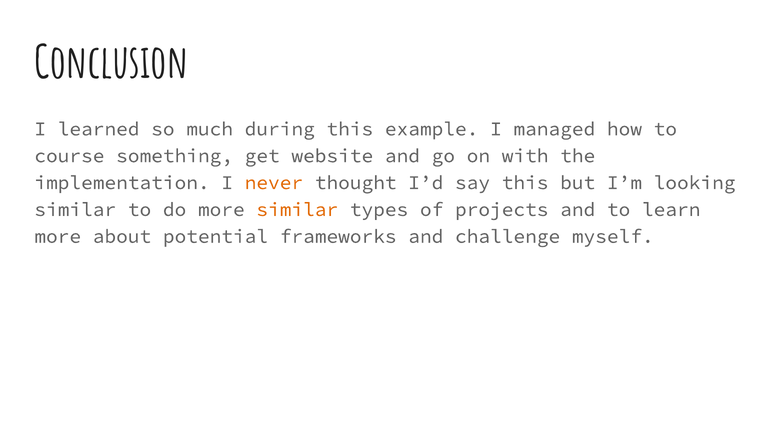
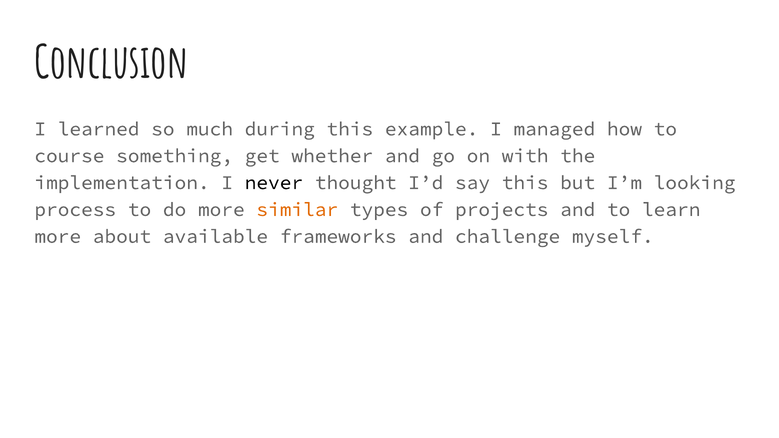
website: website -> whether (332, 156)
never colour: orange -> black (274, 183)
similar: similar -> process (75, 210)
potential: potential -> available (215, 236)
